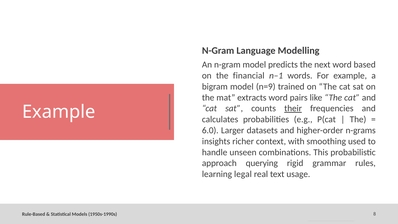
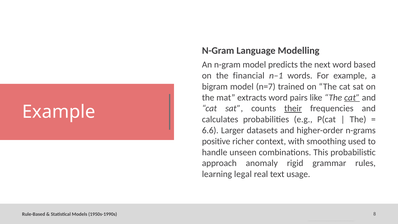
n=9: n=9 -> n=7 (266, 87)
cat underline: none -> present (352, 97)
6.0: 6.0 -> 6.6 (210, 130)
insights: insights -> positive (216, 141)
querying: querying -> anomaly (262, 163)
